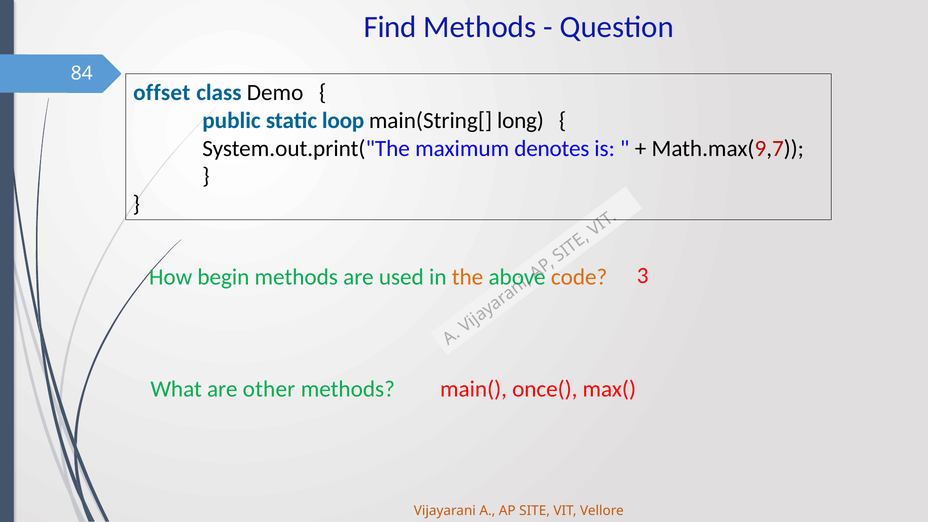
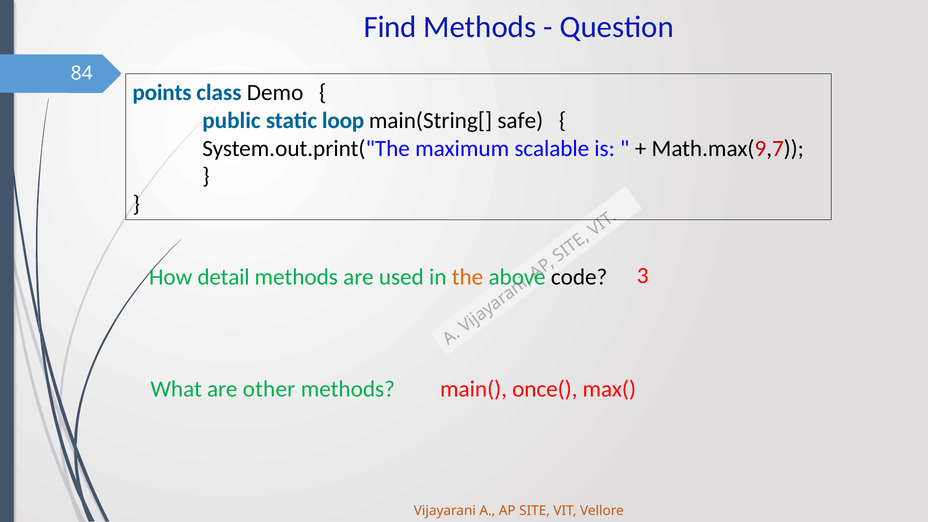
offset: offset -> points (162, 93)
long: long -> safe (520, 121)
denotes: denotes -> scalable (552, 148)
begin: begin -> detail (224, 277)
code colour: orange -> black (579, 277)
